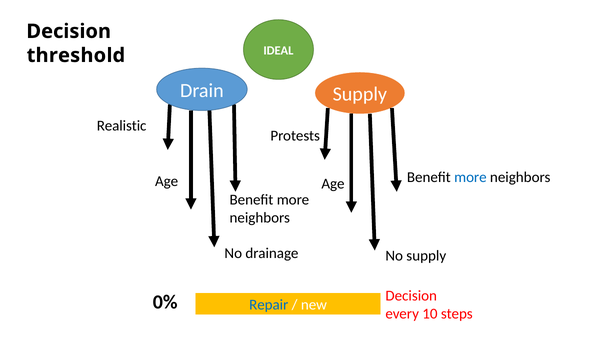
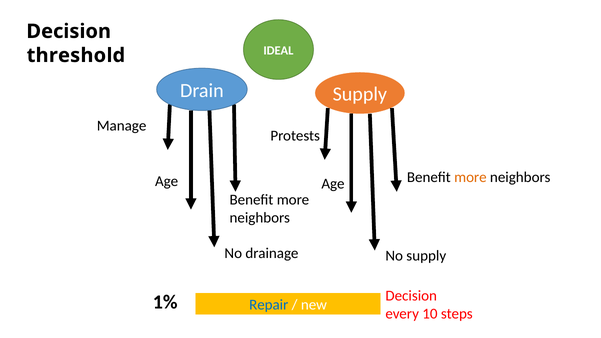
Realistic: Realistic -> Manage (122, 126)
more colour: blue -> orange (470, 177)
0%: 0% -> 1% (165, 302)
